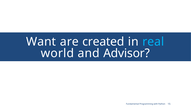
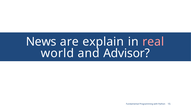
Want: Want -> News (41, 42)
created: created -> explain (103, 42)
real colour: light blue -> pink (153, 42)
